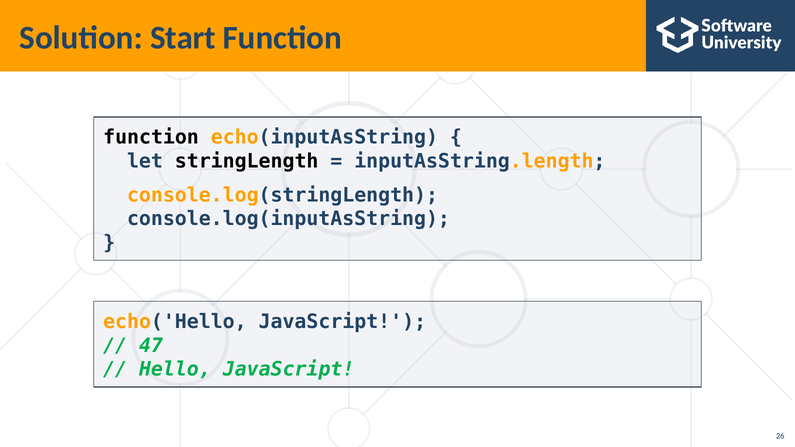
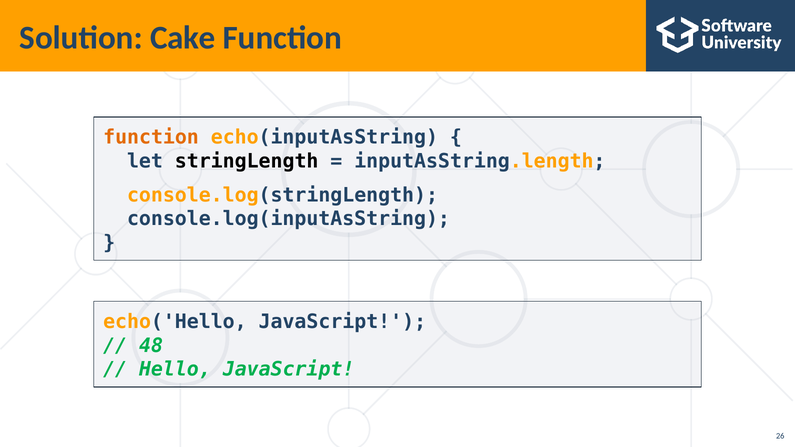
Start: Start -> Cake (183, 38)
function colour: black -> orange (151, 137)
47: 47 -> 48 (151, 346)
